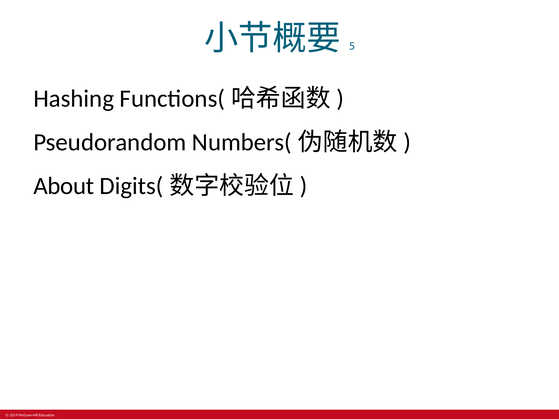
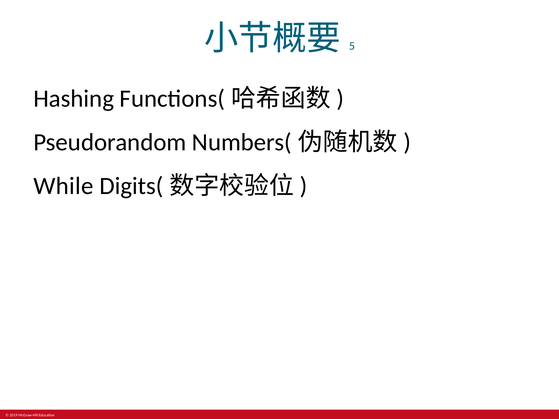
About: About -> While (64, 186)
